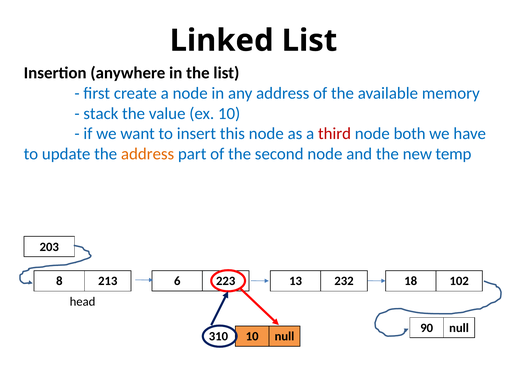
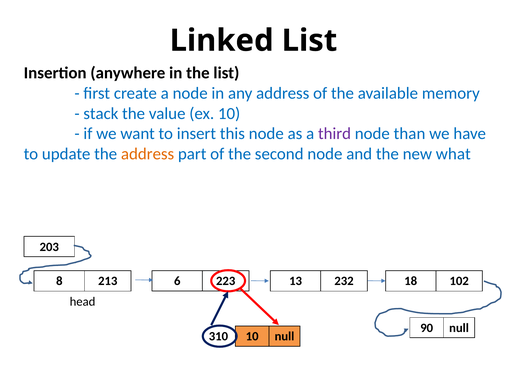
third colour: red -> purple (334, 134)
both: both -> than (410, 134)
temp: temp -> what (453, 154)
